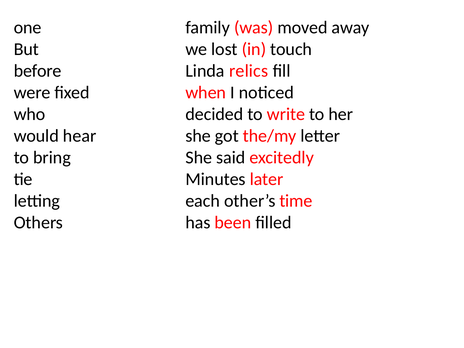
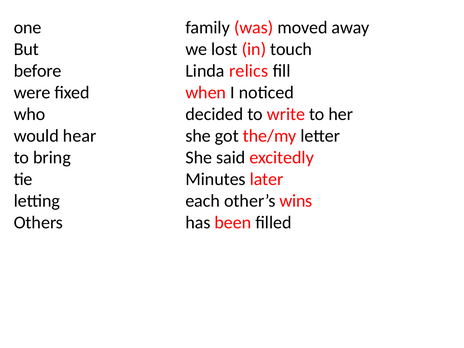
time: time -> wins (296, 201)
